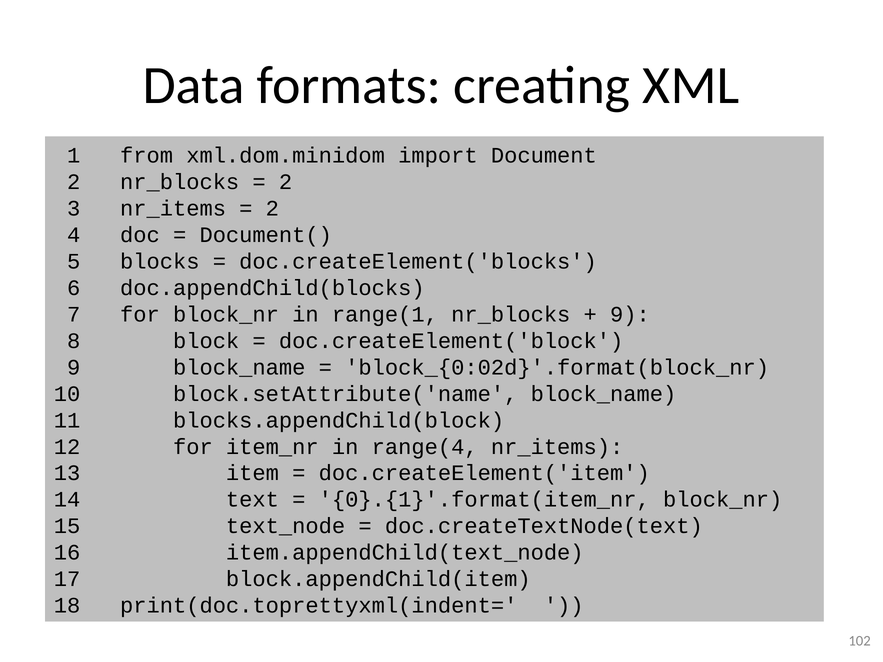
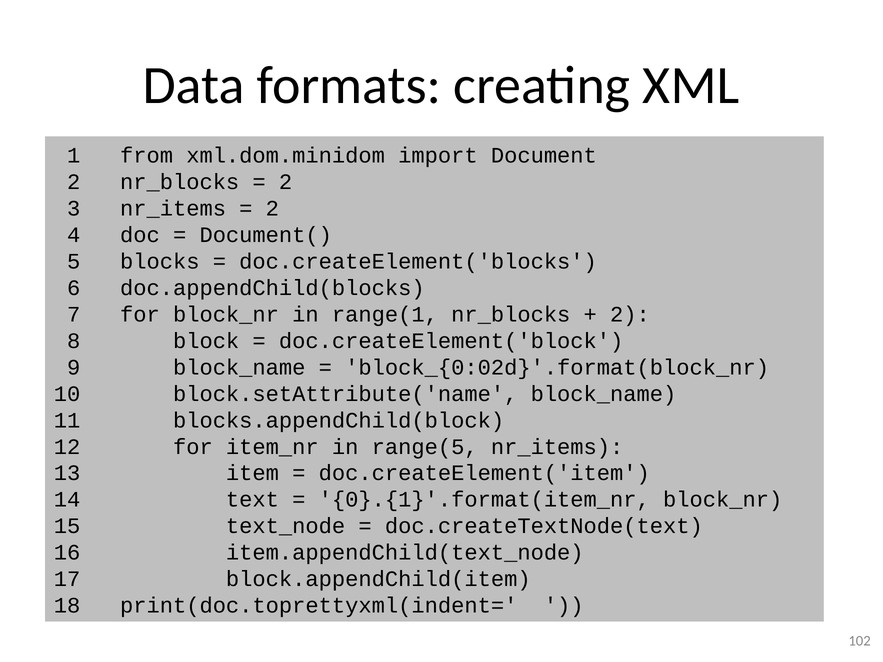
9: 9 -> 2 (630, 314)
range(4: range(4 -> range(5 (425, 447)
